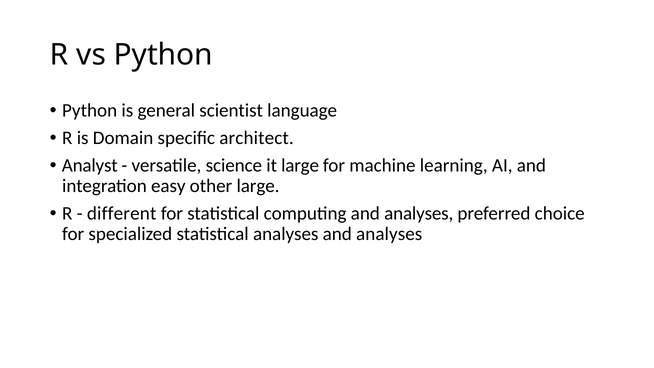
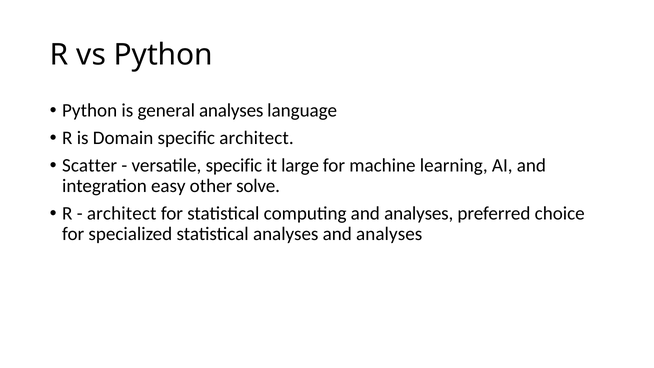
general scientist: scientist -> analyses (231, 111)
Analyst: Analyst -> Scatter (90, 165)
versatile science: science -> specific (234, 165)
other large: large -> solve (258, 186)
different: different -> architect (122, 213)
